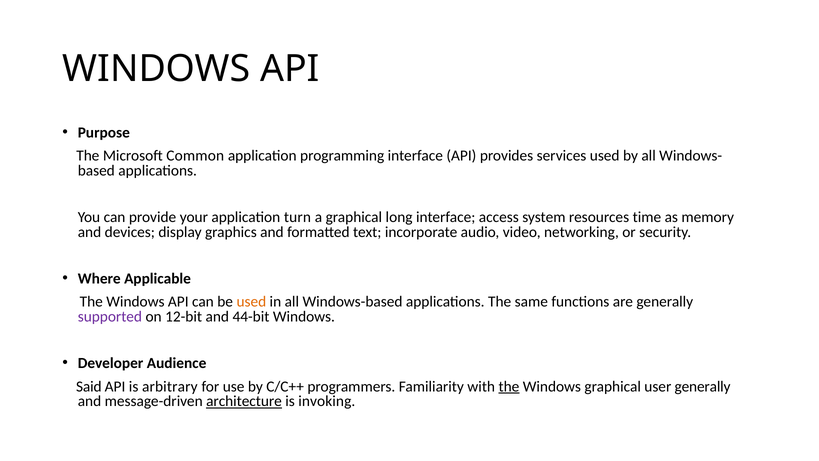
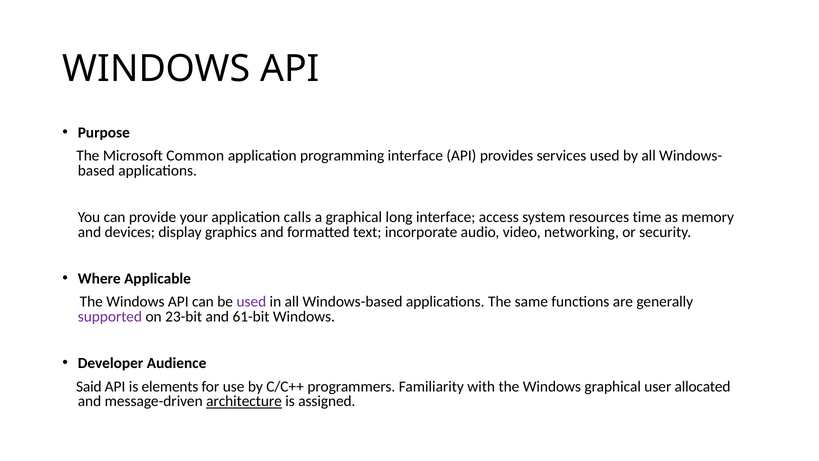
turn: turn -> calls (297, 217)
used colour: orange -> purple (251, 302)
12-bit: 12-bit -> 23-bit (184, 316)
44-bit: 44-bit -> 61-bit (251, 316)
arbitrary: arbitrary -> elements (170, 386)
the underline: present -> none (509, 386)
user generally: generally -> allocated (703, 386)
invoking: invoking -> assigned (327, 401)
